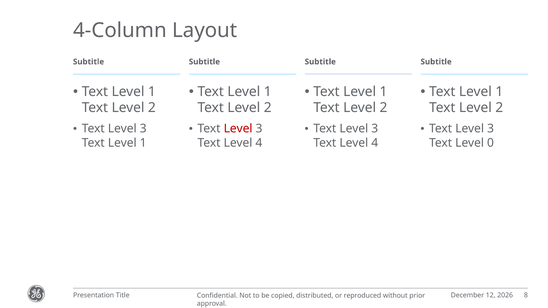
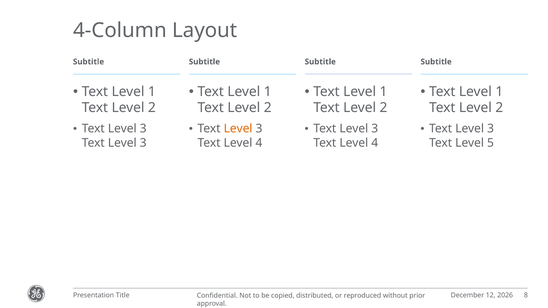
Level colour: red -> orange (238, 129)
1: 1 -> 3 (143, 143)
0: 0 -> 5 (491, 143)
